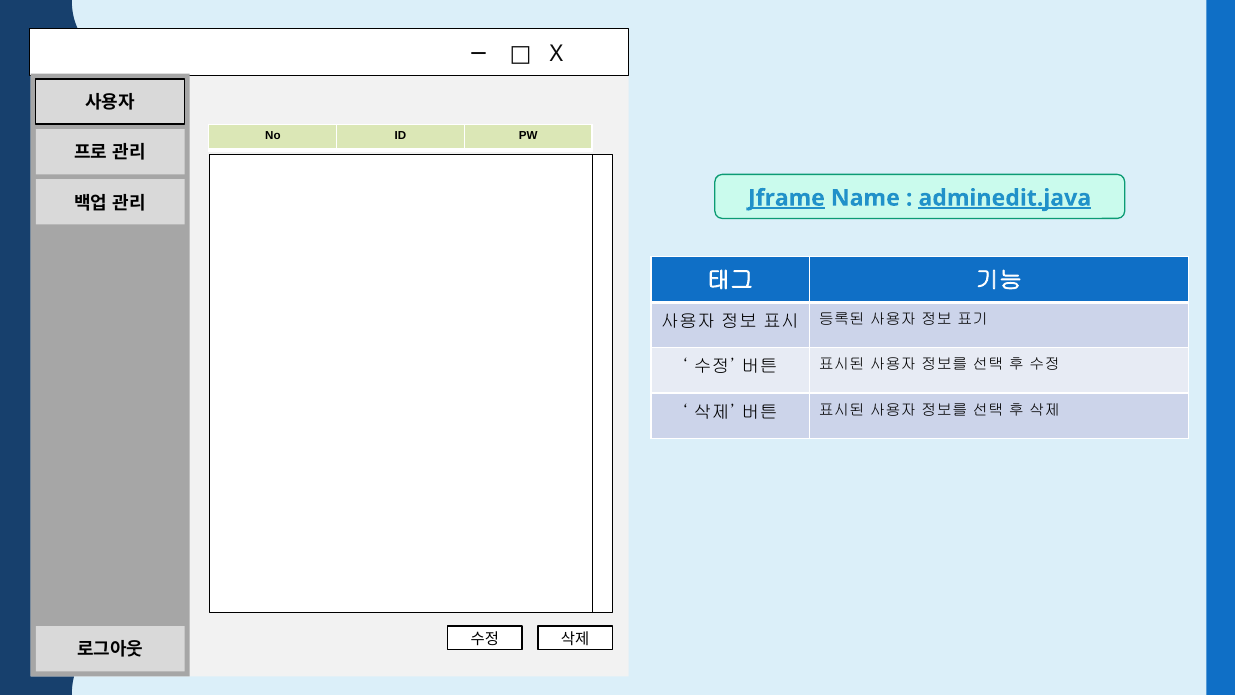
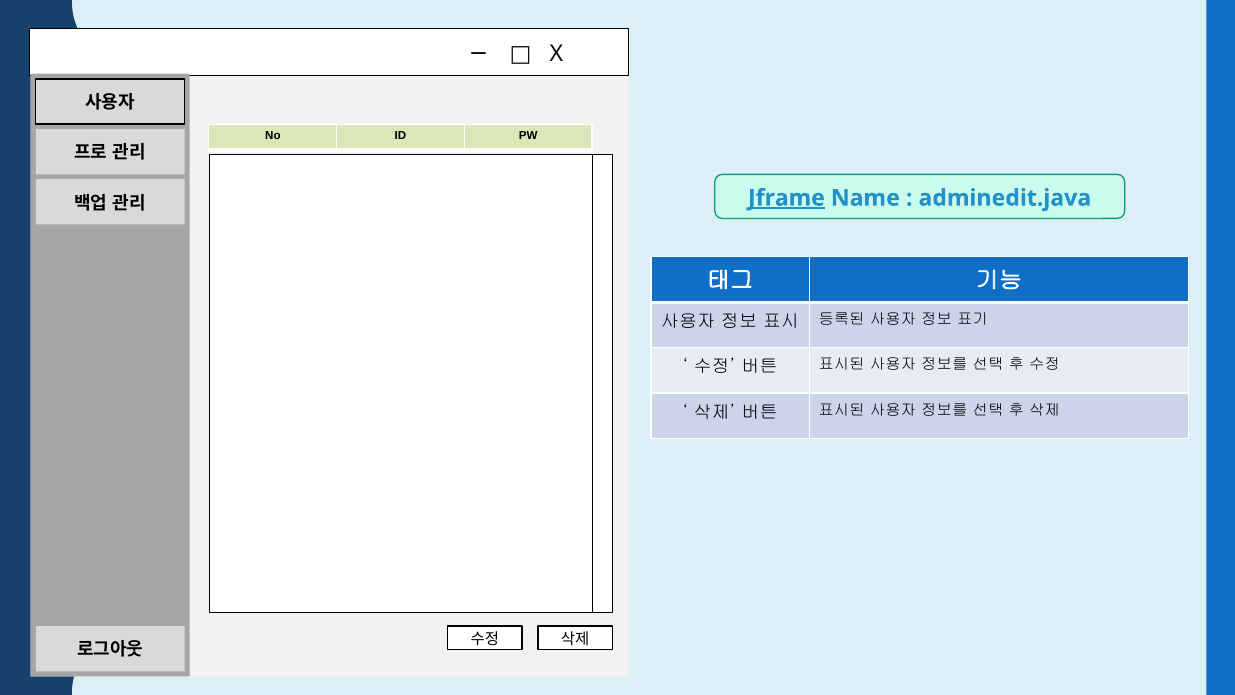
adminedit.java underline: present -> none (1005, 198)
